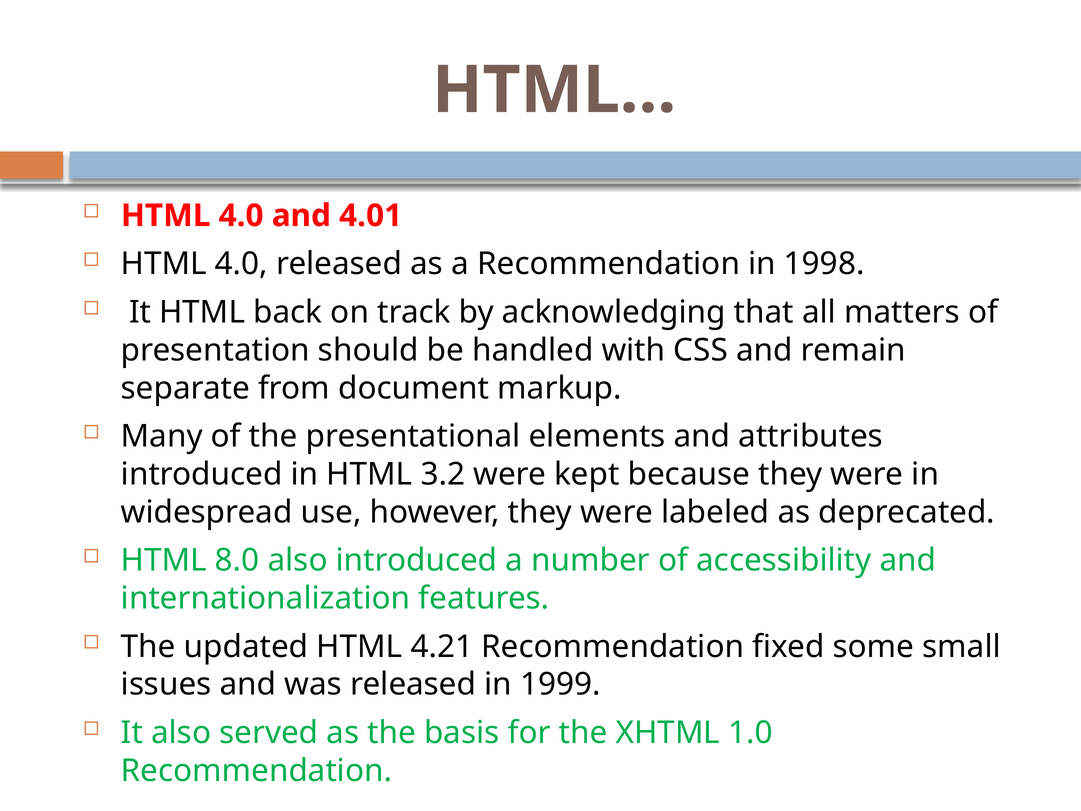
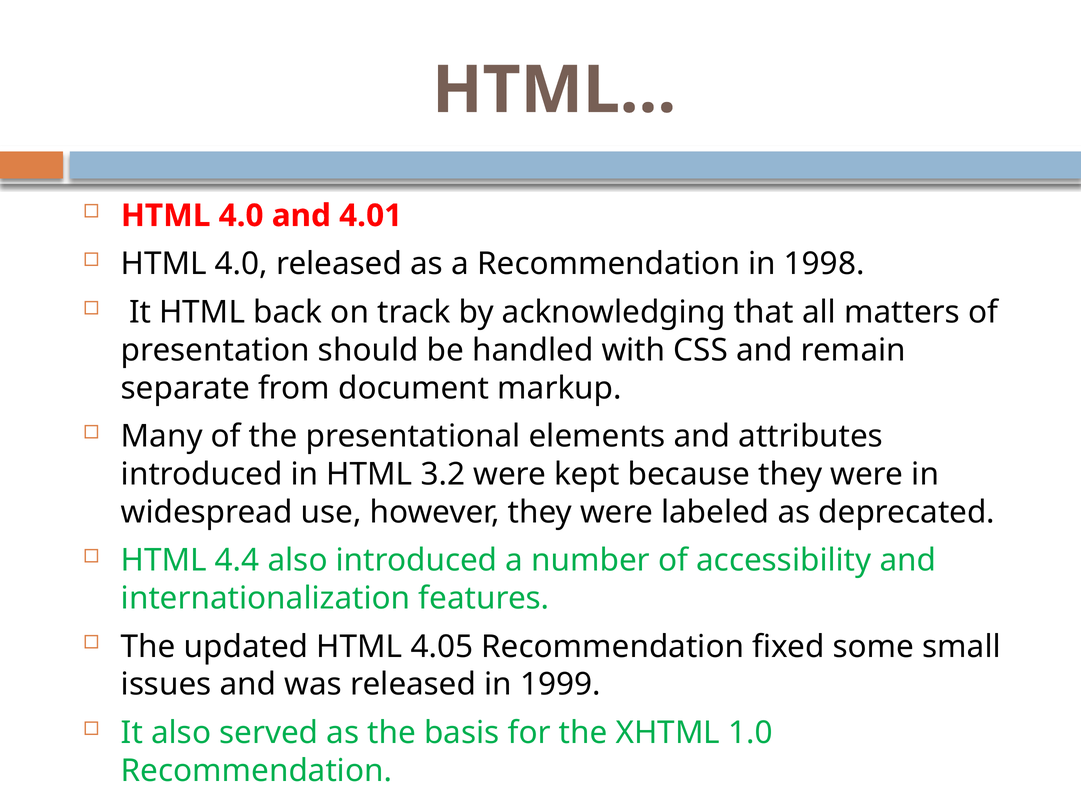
8.0: 8.0 -> 4.4 (237, 560)
4.21: 4.21 -> 4.05 (442, 647)
